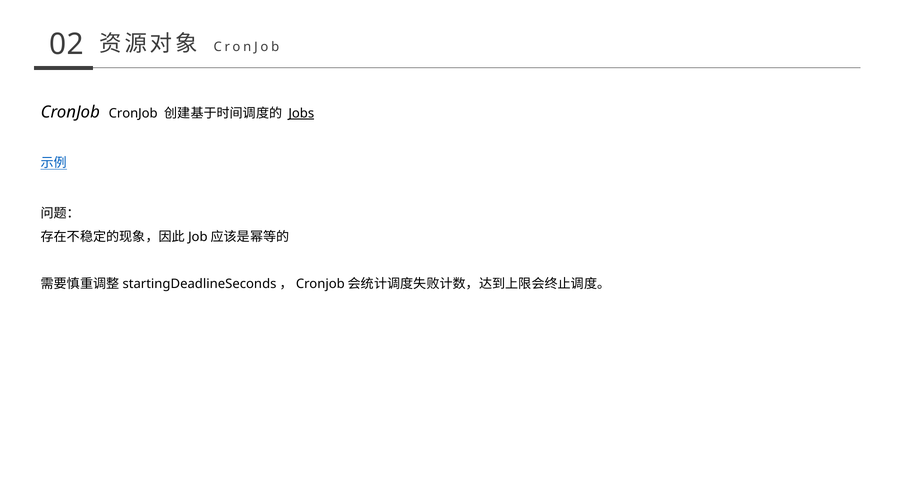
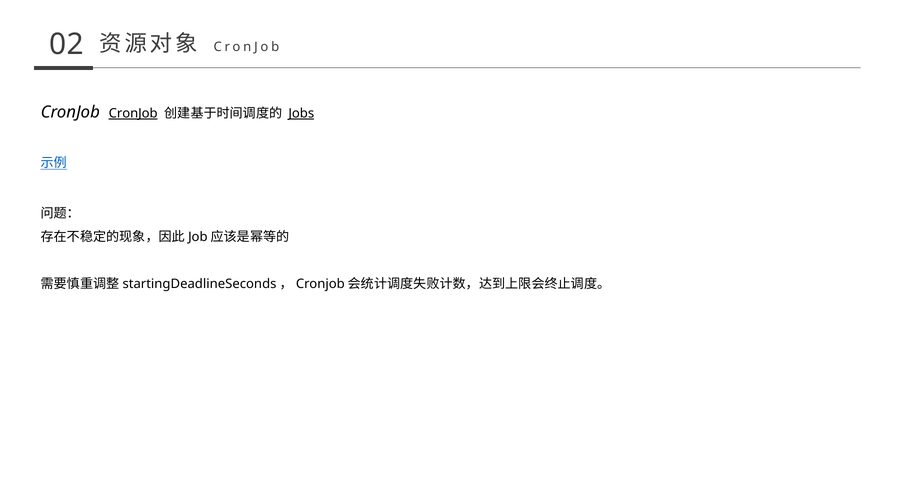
CronJob underline: none -> present (133, 114)
